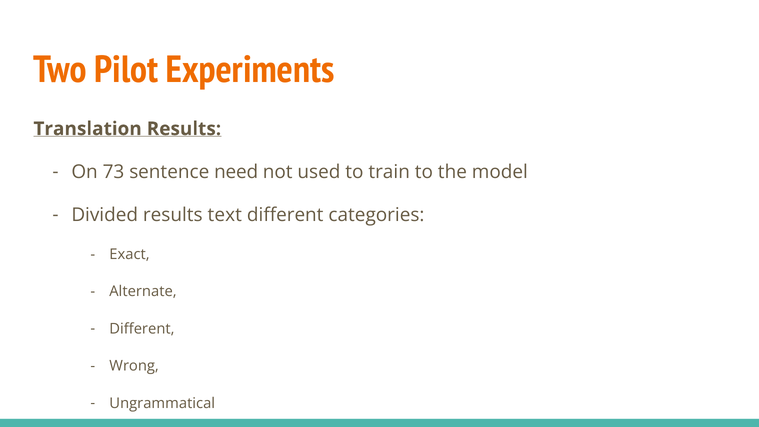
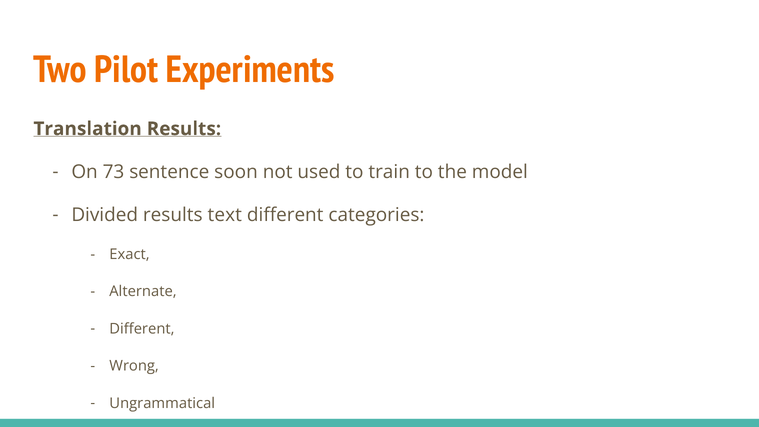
need: need -> soon (236, 172)
